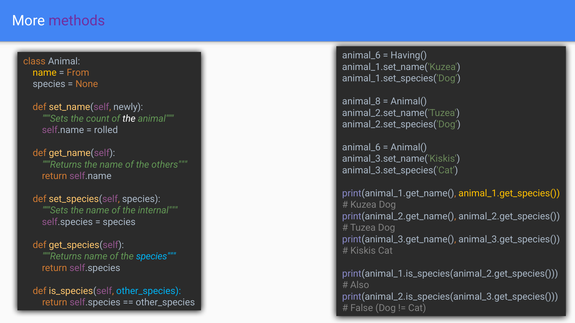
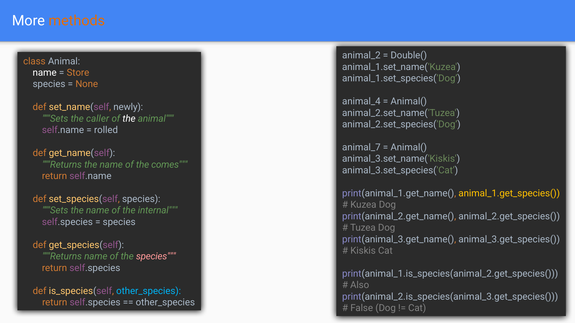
methods colour: purple -> orange (77, 21)
animal_6: animal_6 -> animal_2 (361, 56)
Having(: Having( -> Double( (409, 56)
name colour: yellow -> white (45, 73)
From: From -> Store (78, 73)
animal_8: animal_8 -> animal_4 (361, 102)
count: count -> caller (98, 119)
animal_6: animal_6 -> animal_7 (361, 148)
others: others -> comes (169, 165)
species colour: light blue -> pink (156, 257)
